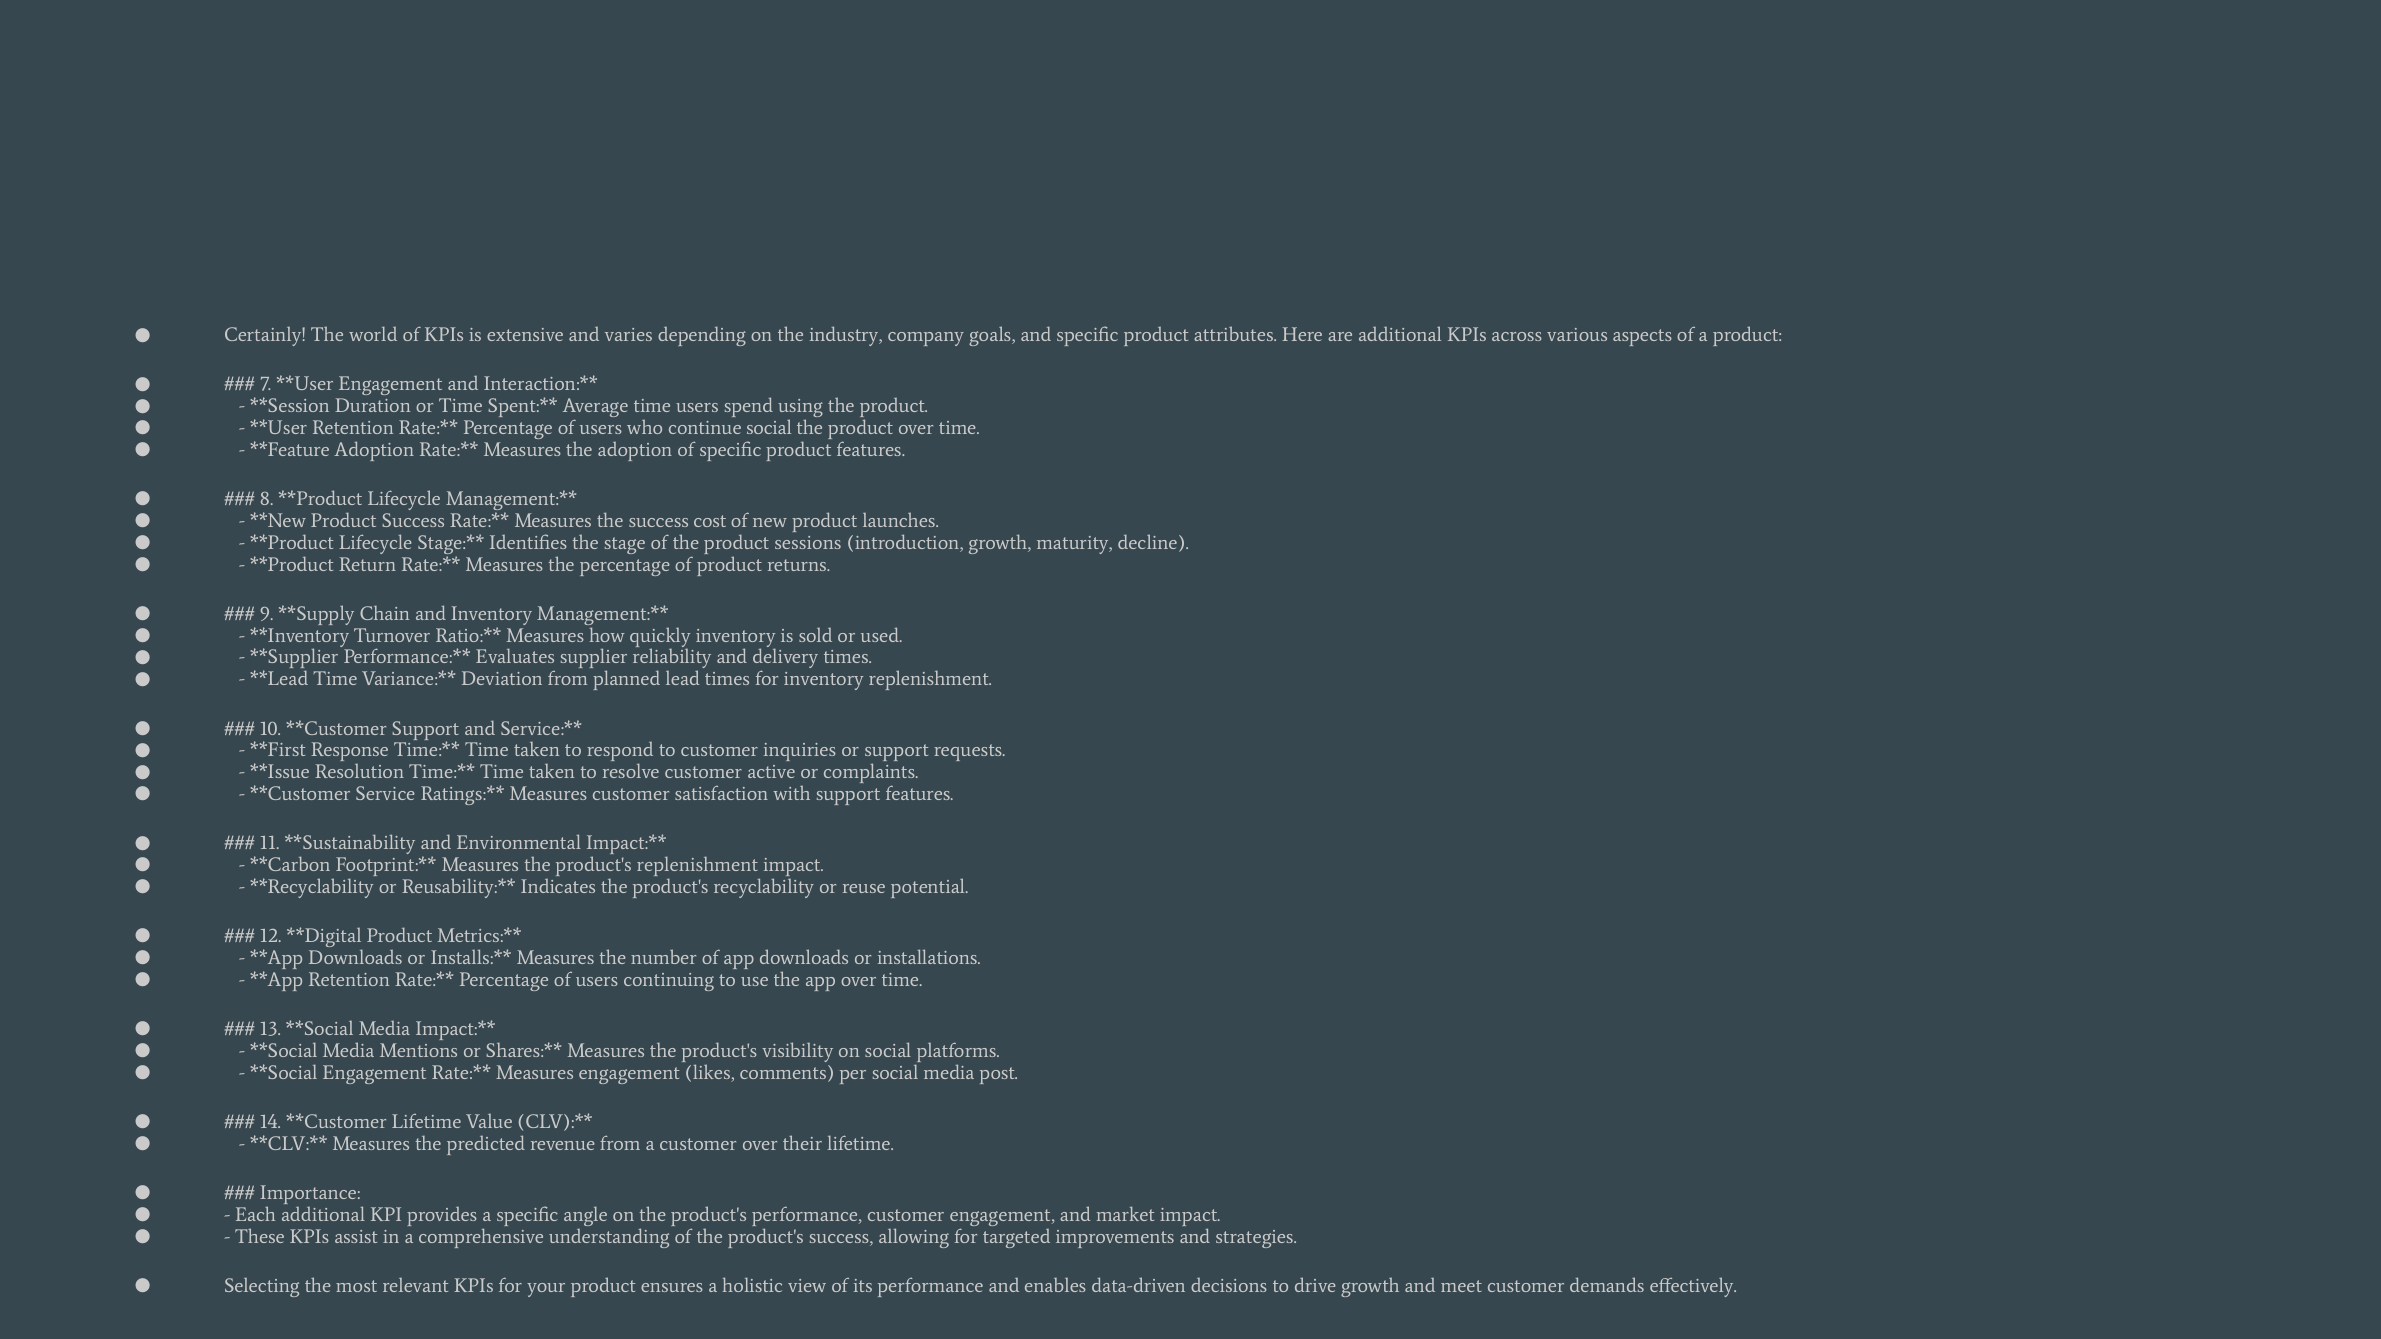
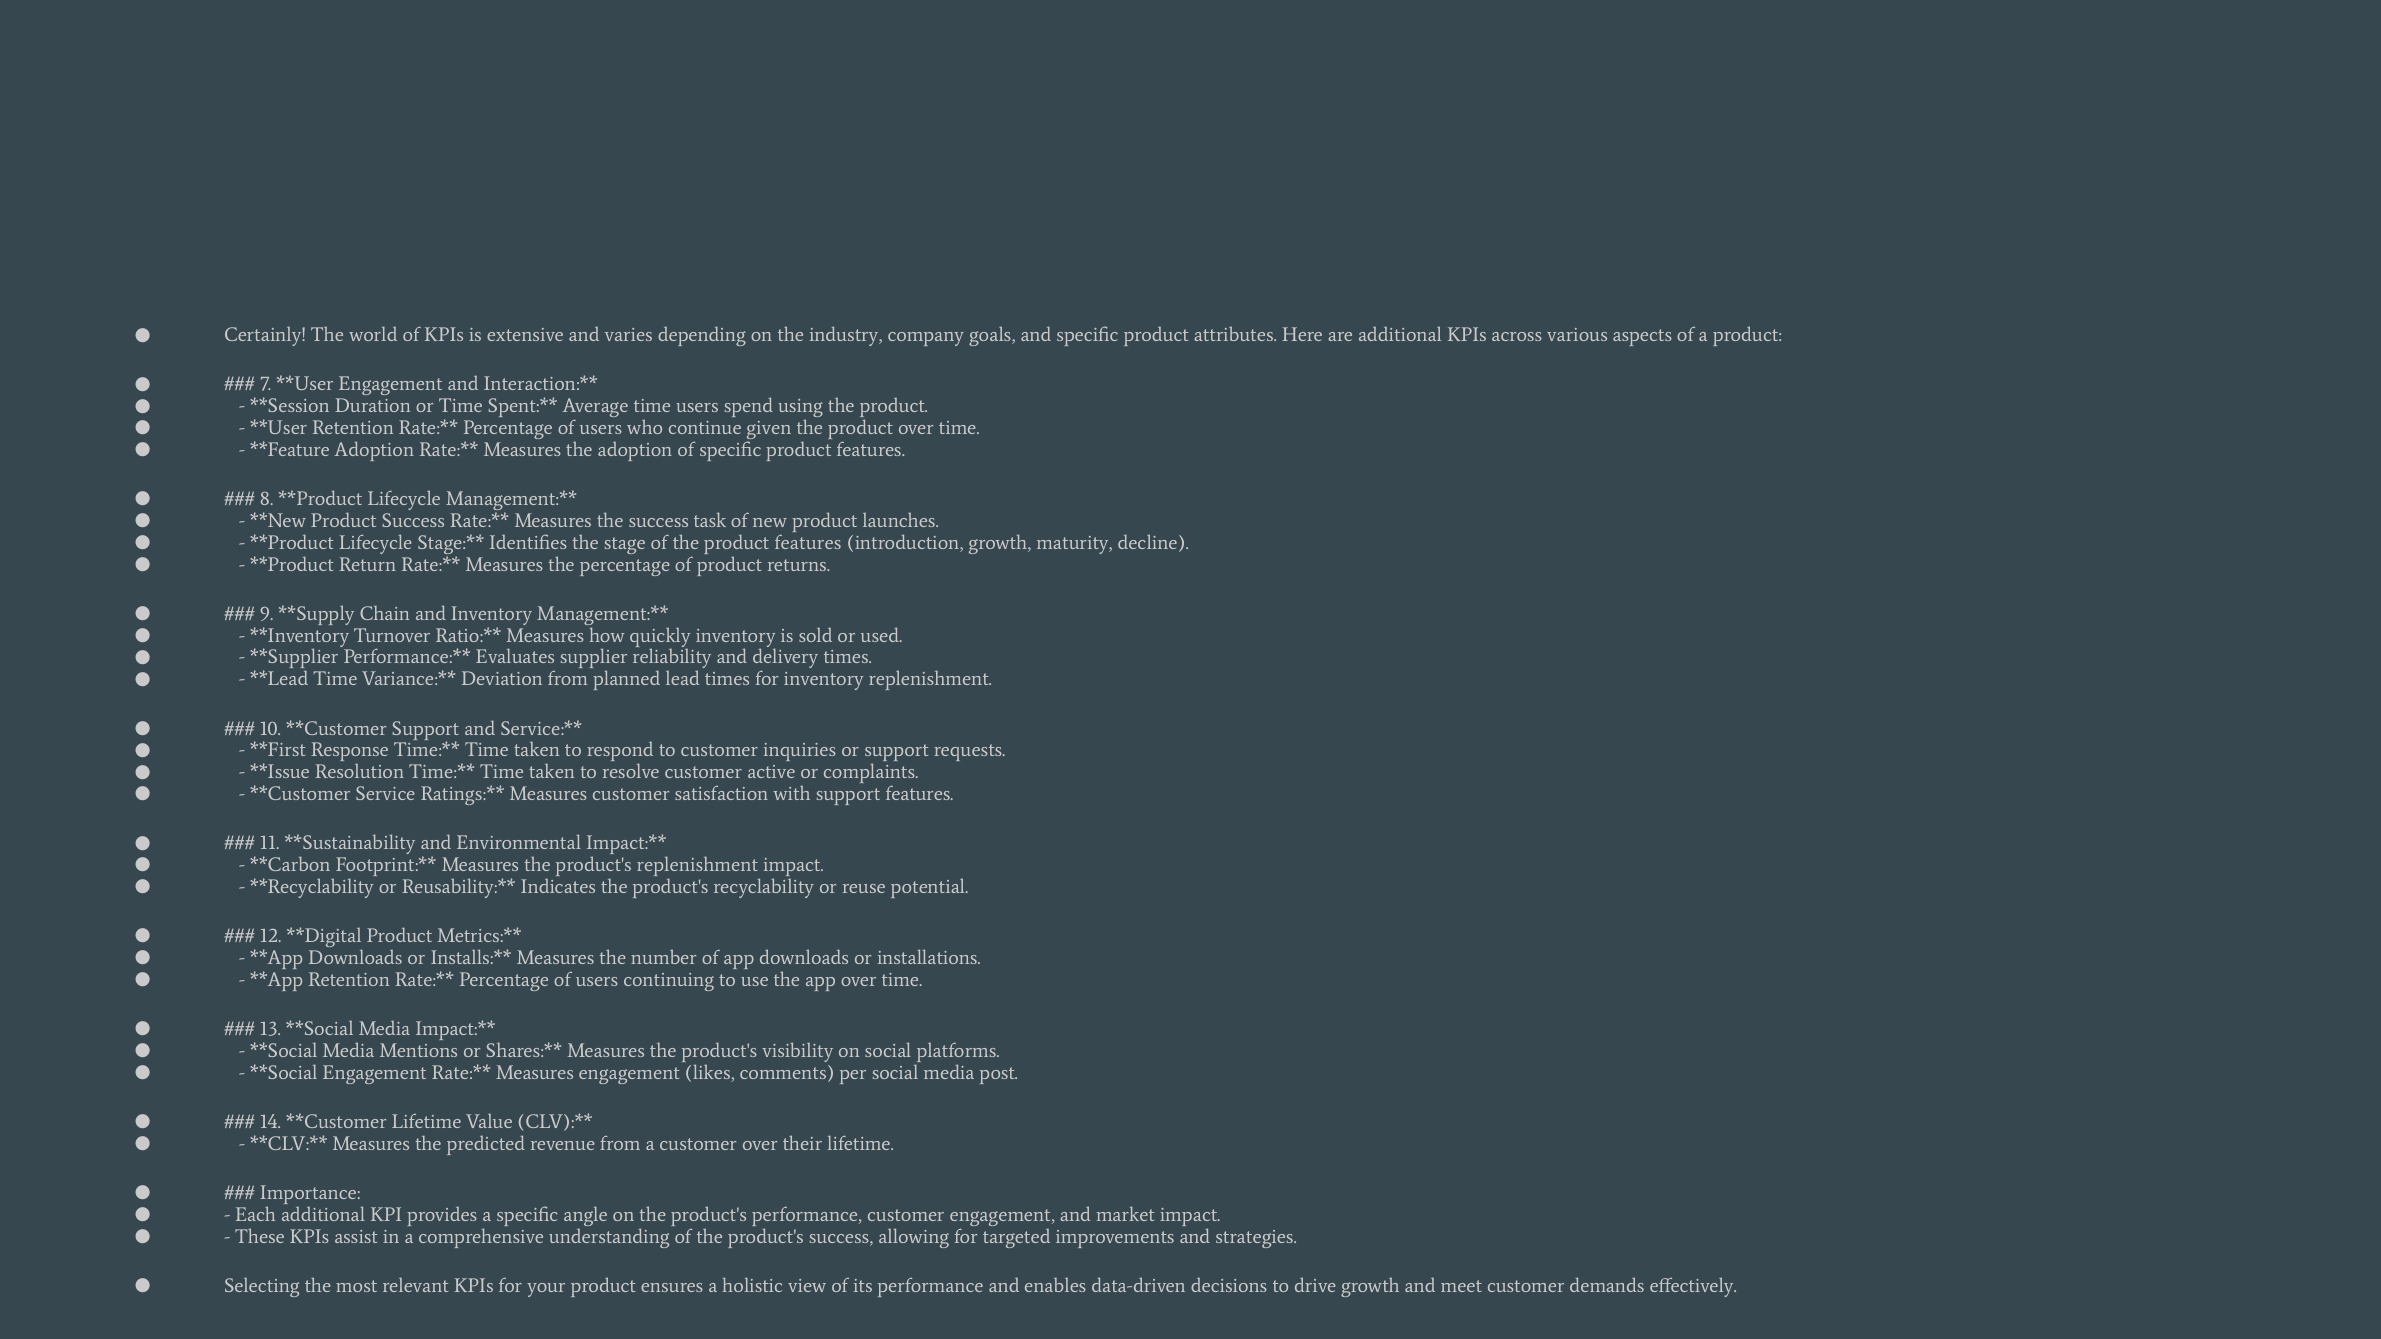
continue social: social -> given (769, 428)
cost: cost -> task (710, 521)
the product sessions: sessions -> features (808, 543)
